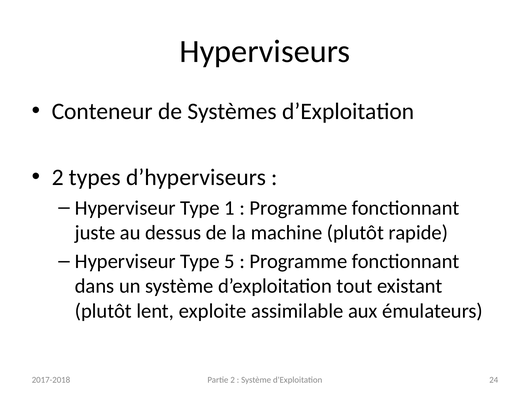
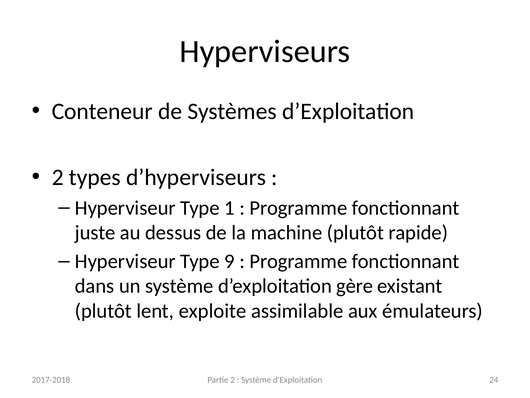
5: 5 -> 9 (230, 261)
tout: tout -> gère (355, 286)
